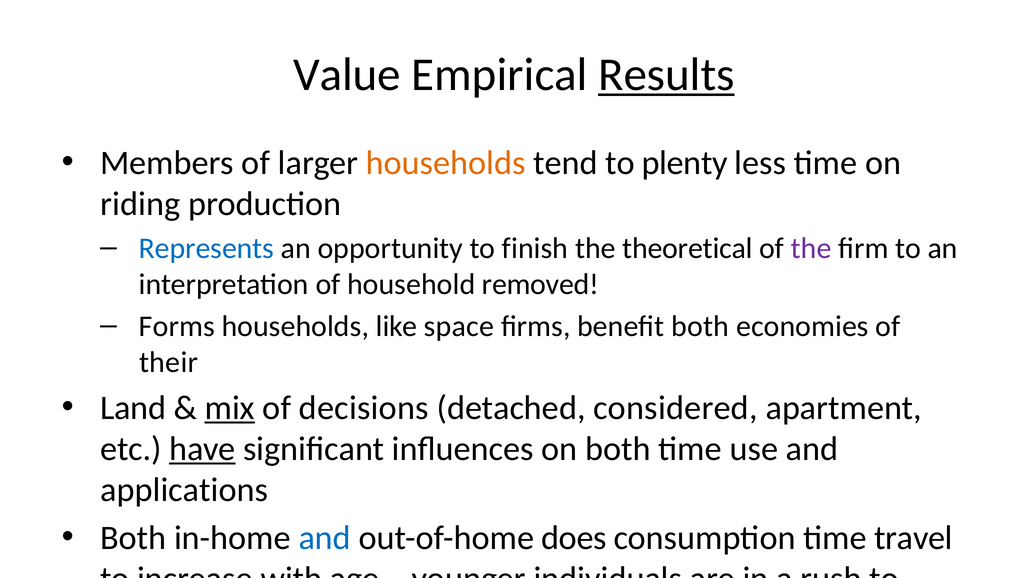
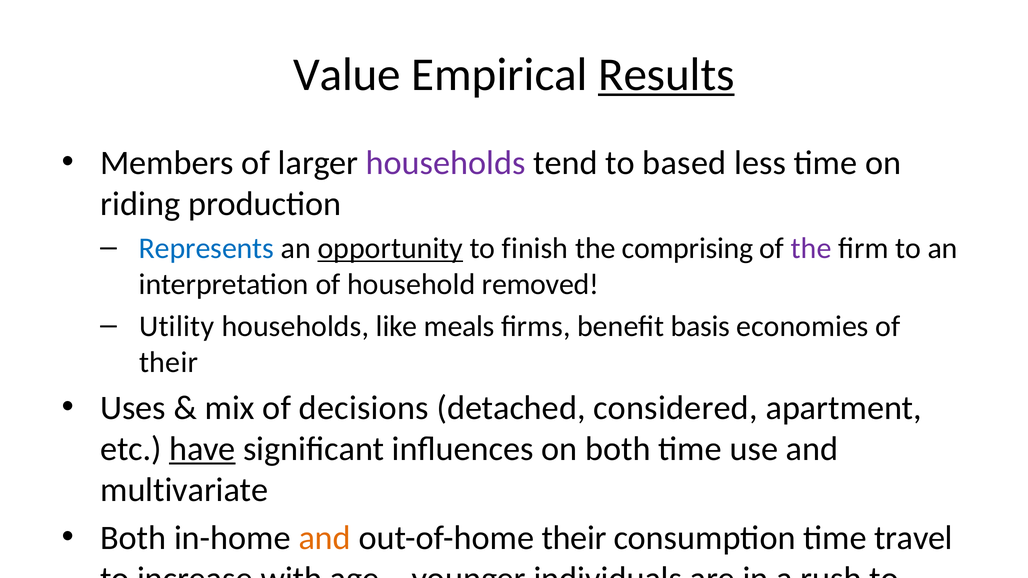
households colour: orange -> purple (446, 163)
plenty: plenty -> based (684, 163)
opportunity underline: none -> present (390, 248)
theoretical: theoretical -> comprising (688, 248)
Forms: Forms -> Utility (177, 326)
like space: space -> meals (459, 326)
benefit both: both -> basis (700, 326)
Land: Land -> Uses (133, 408)
mix underline: present -> none (230, 408)
applications: applications -> multivariate (184, 490)
and colour: blue -> orange (325, 538)
out-of-home does: does -> their (574, 538)
